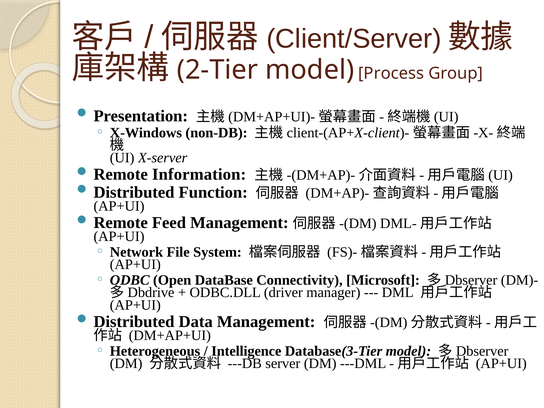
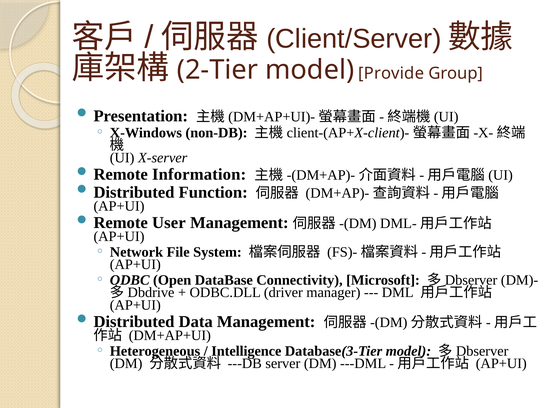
Process: Process -> Provide (391, 73)
Feed: Feed -> User (169, 223)
